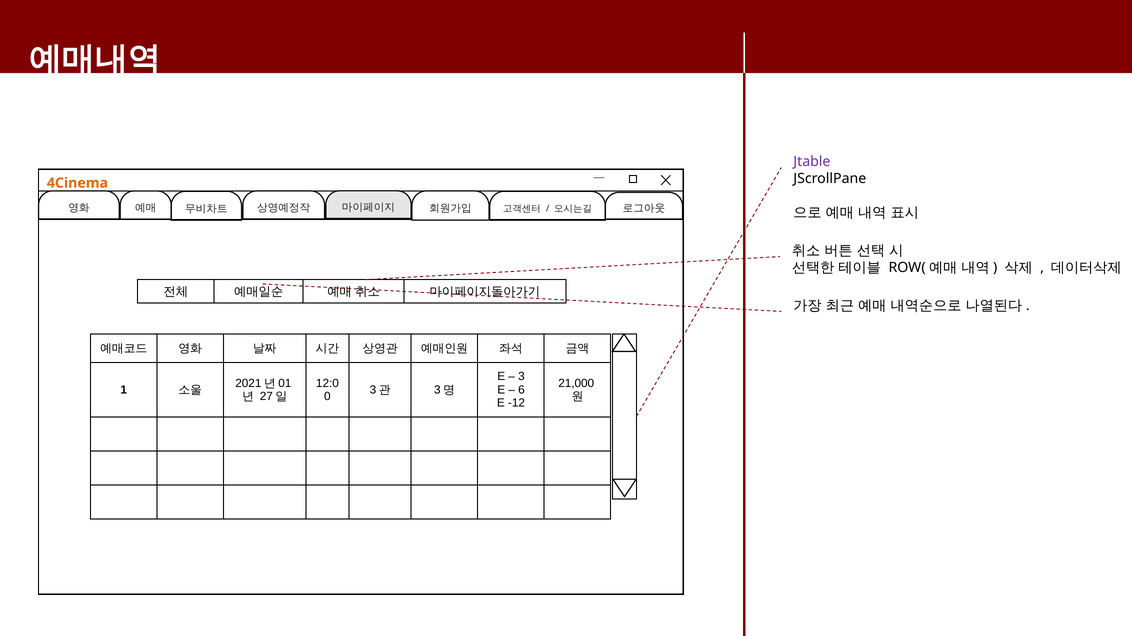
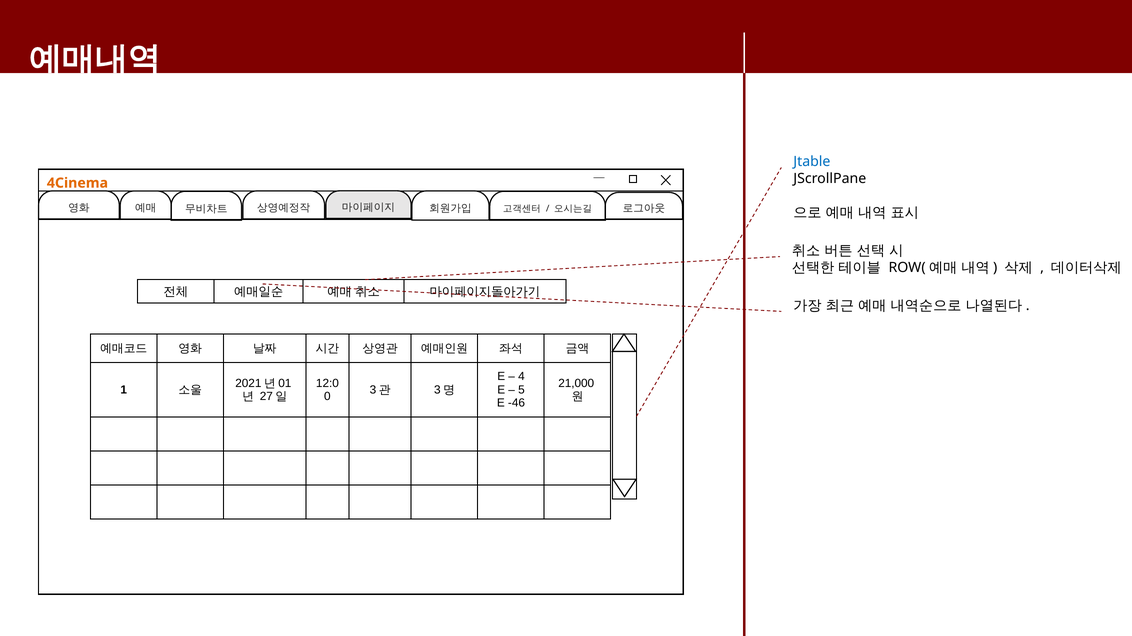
Jtable colour: purple -> blue (812, 162)
3: 3 -> 4 (521, 377)
6: 6 -> 5 (521, 390)
-12: -12 -> -46 (517, 403)
